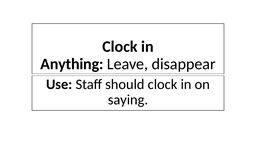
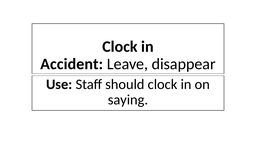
Anything: Anything -> Accident (72, 64)
